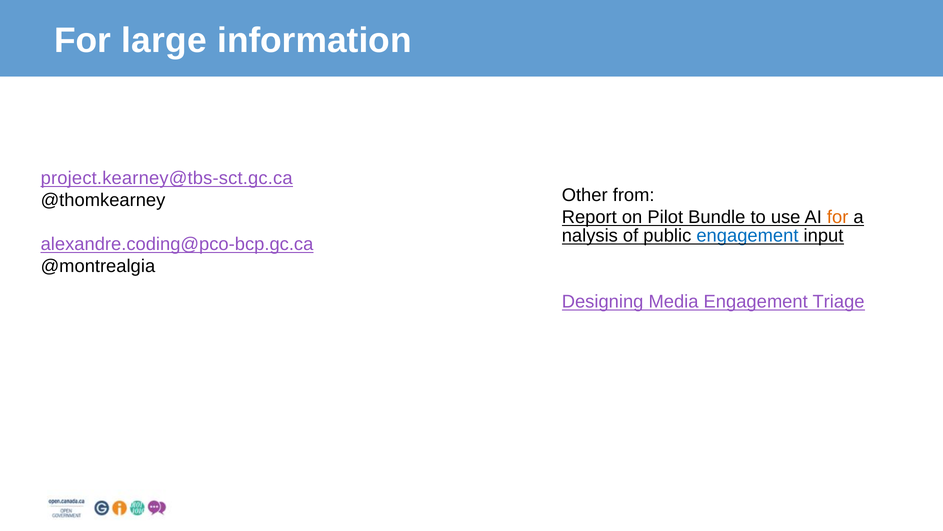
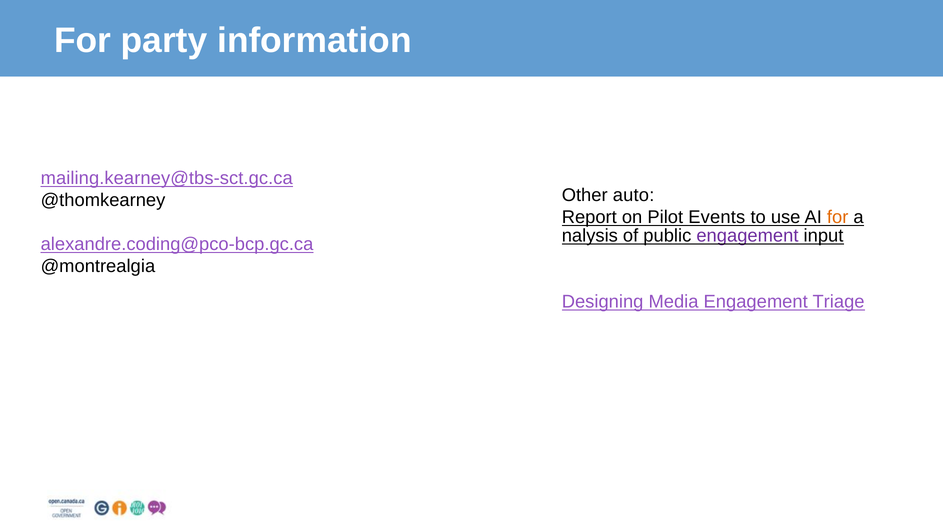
large: large -> party (164, 41)
project.kearney@tbs-sct.gc.ca: project.kearney@tbs-sct.gc.ca -> mailing.kearney@tbs-sct.gc.ca (167, 178)
from: from -> auto (634, 195)
Bundle: Bundle -> Events (717, 217)
engagement colour: blue -> purple (747, 235)
